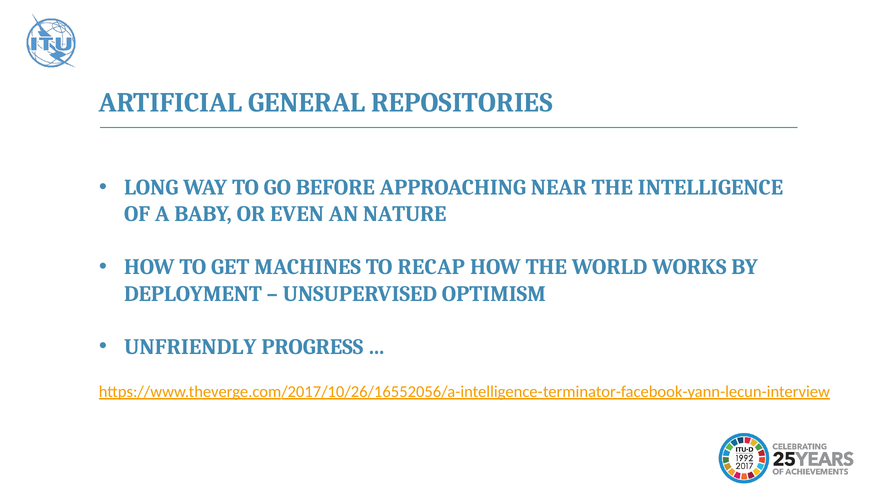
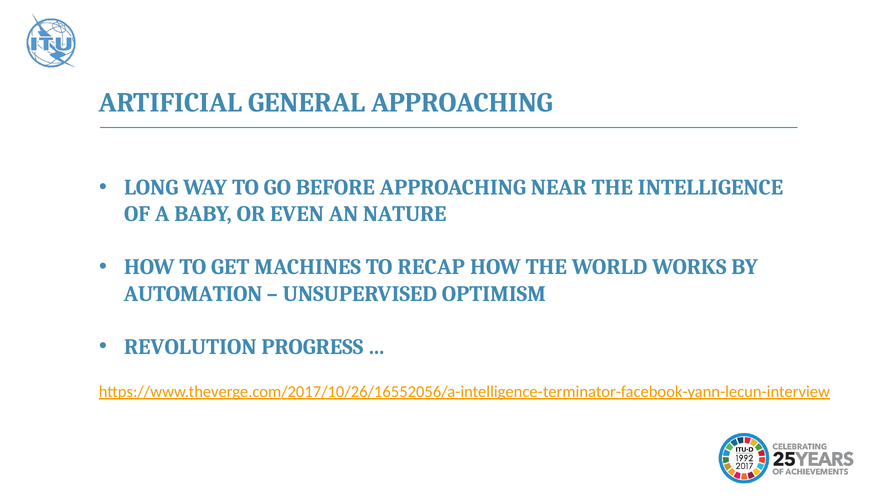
GENERAL REPOSITORIES: REPOSITORIES -> APPROACHING (462, 103)
DEPLOYMENT: DEPLOYMENT -> AUTOMATION (193, 294)
UNFRIENDLY: UNFRIENDLY -> REVOLUTION (190, 347)
